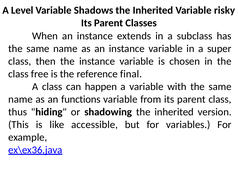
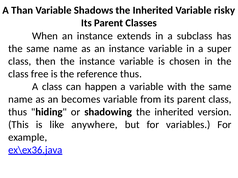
Level: Level -> Than (22, 10)
reference final: final -> thus (131, 74)
functions: functions -> becomes (81, 100)
accessible: accessible -> anywhere (95, 125)
